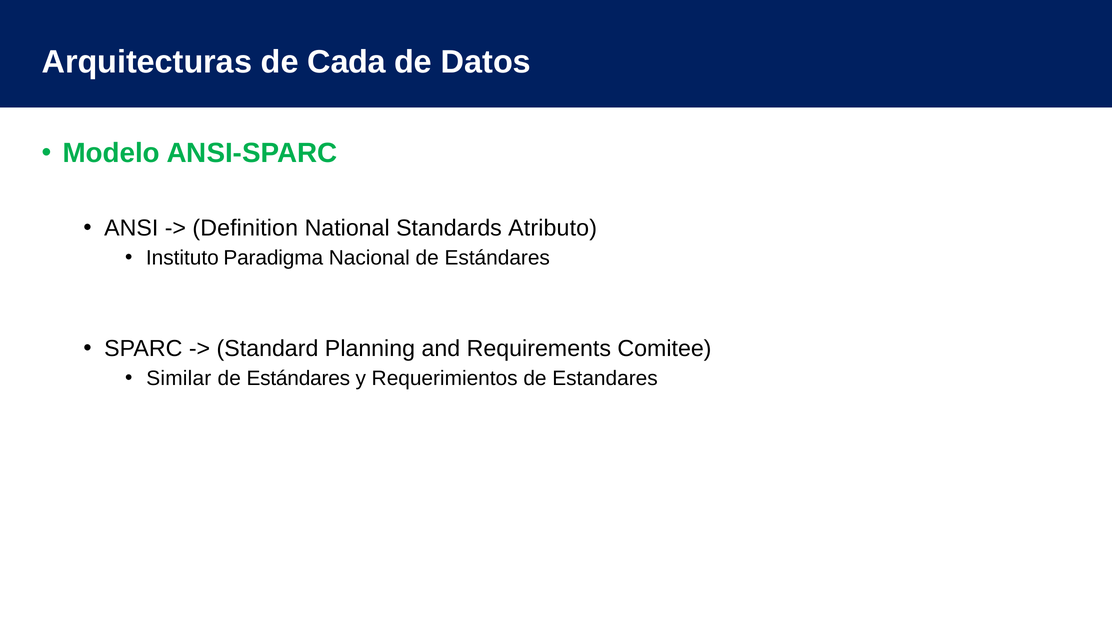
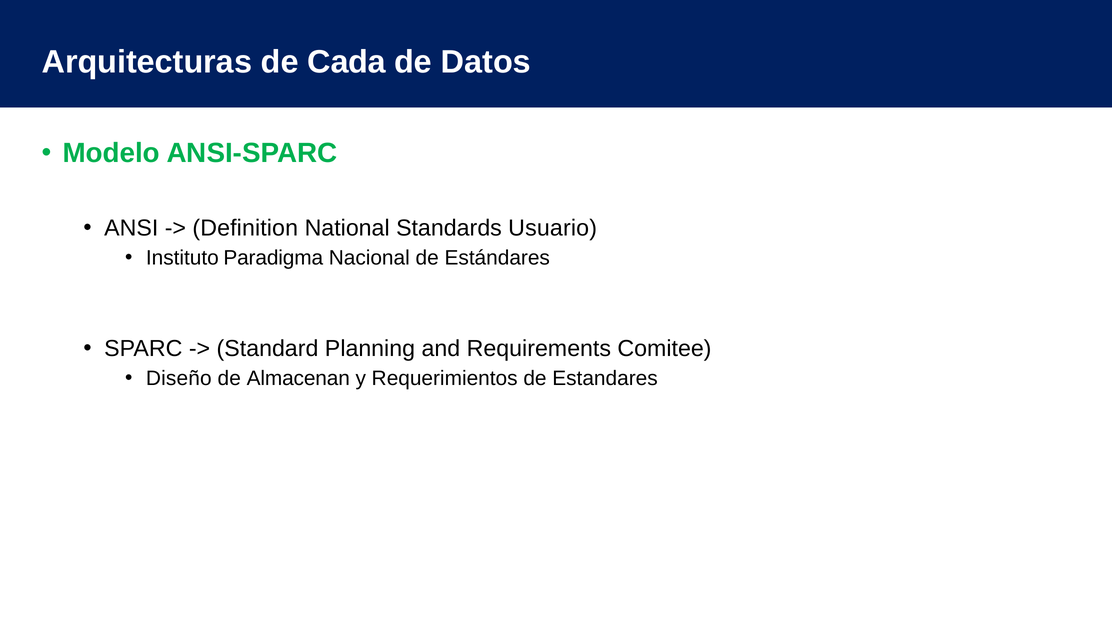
Atributo: Atributo -> Usuario (553, 228)
Similar: Similar -> Diseño (179, 379)
Estándares: Estándares -> Almacenan (298, 379)
